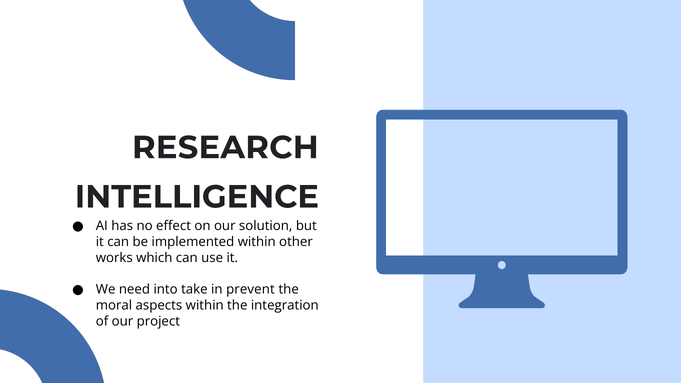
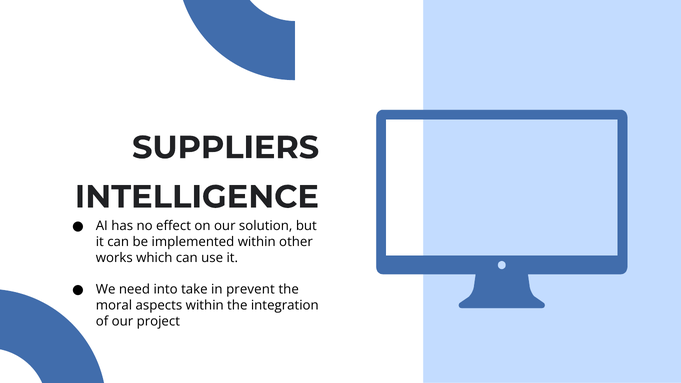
RESEARCH: RESEARCH -> SUPPLIERS (226, 148)
